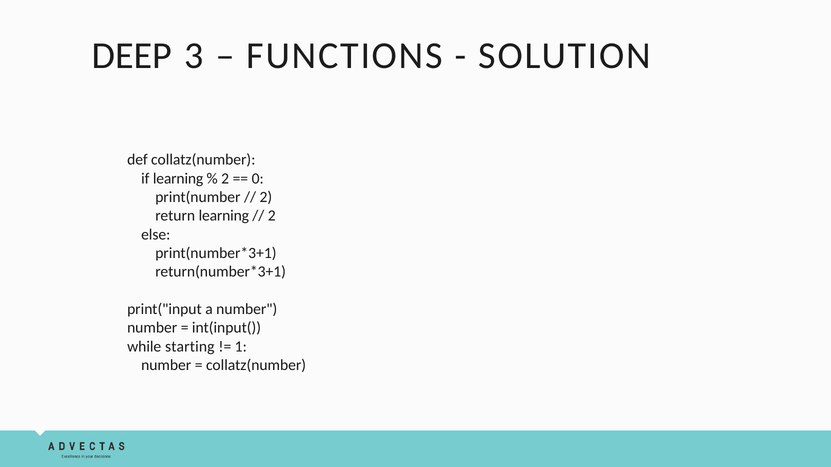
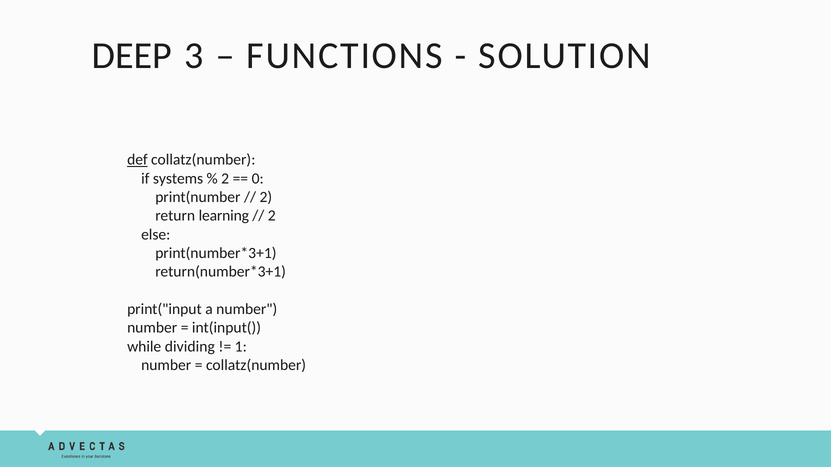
def underline: none -> present (137, 160)
if learning: learning -> systems (178, 179)
starting: starting -> dividing (190, 347)
